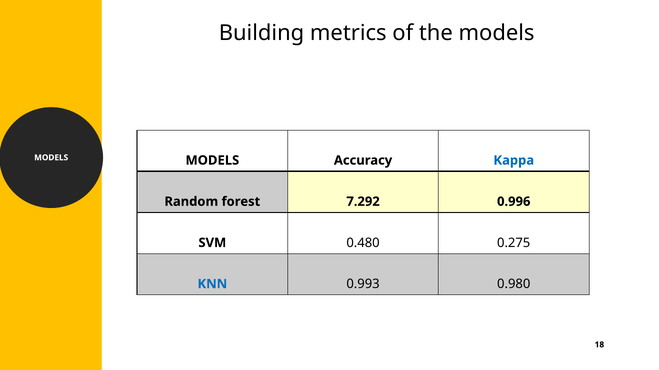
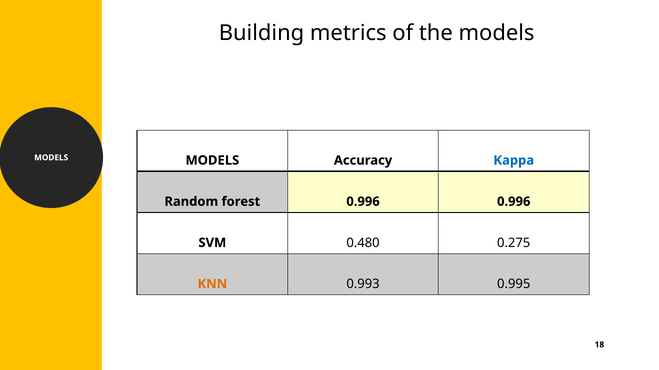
forest 7.292: 7.292 -> 0.996 (363, 202)
KNN colour: blue -> orange (212, 284)
0.980: 0.980 -> 0.995 (514, 284)
